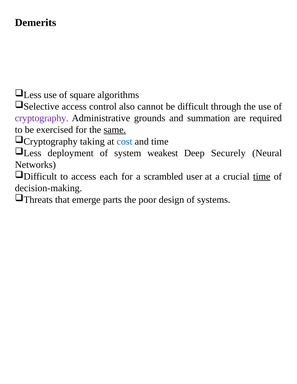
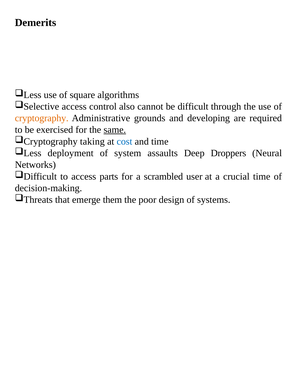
cryptography colour: purple -> orange (42, 118)
summation: summation -> developing (209, 118)
weakest: weakest -> assaults (163, 153)
Securely: Securely -> Droppers (228, 153)
each: each -> parts (109, 177)
time underline: present -> none (262, 177)
parts: parts -> them (112, 200)
